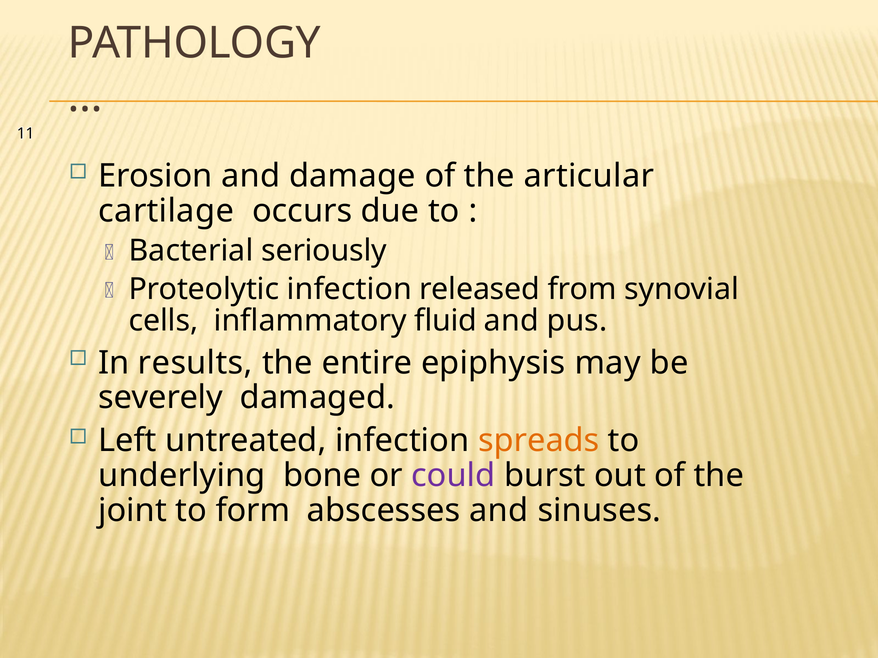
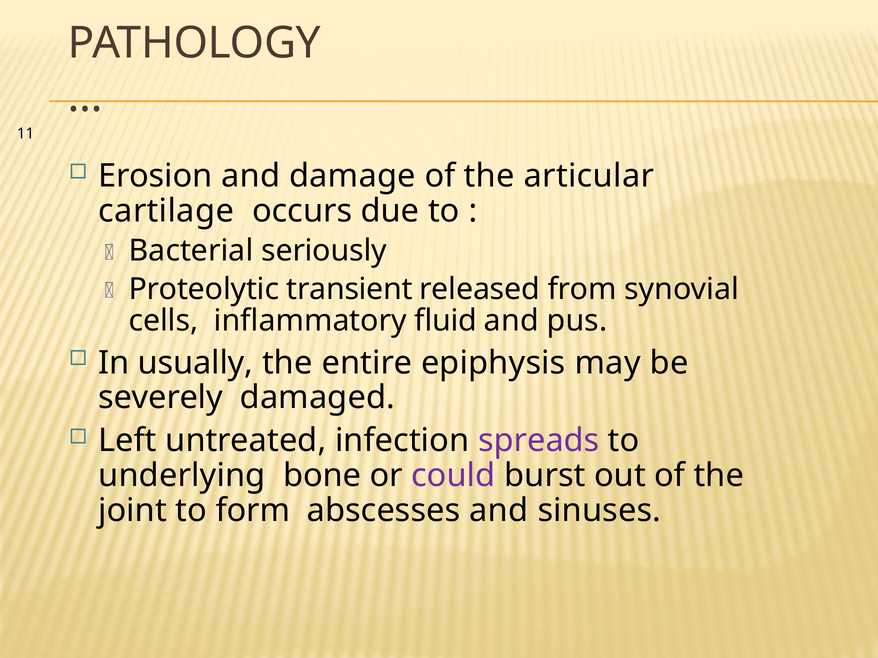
Proteolytic infection: infection -> transient (349, 289)
results: results -> usually (195, 363)
spreads colour: orange -> purple (539, 441)
